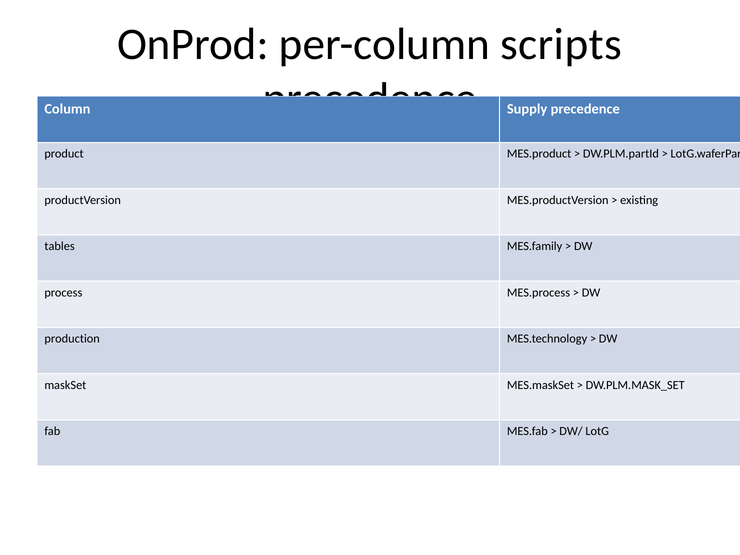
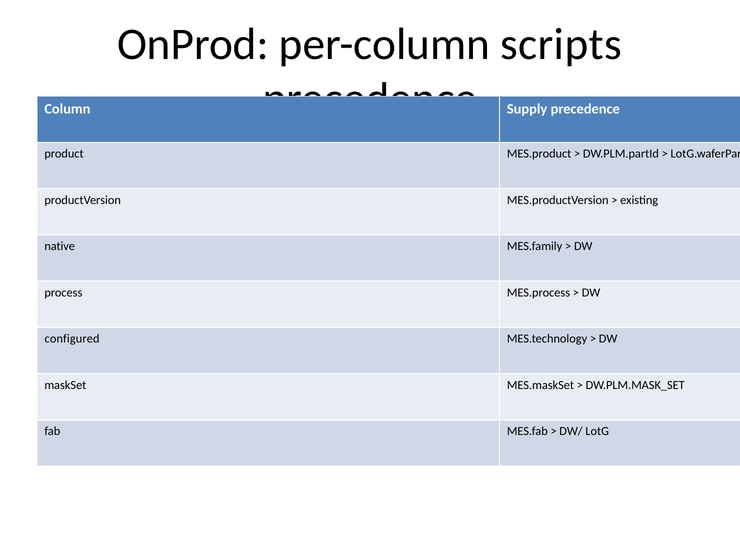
tables: tables -> native (60, 246)
production: production -> configured (72, 339)
